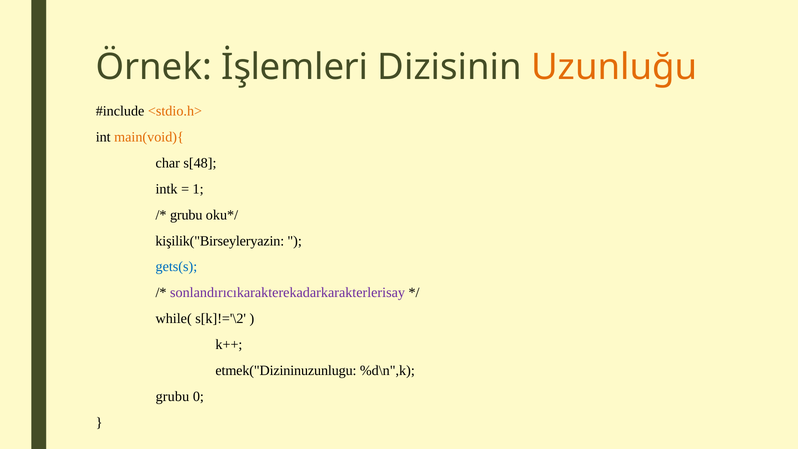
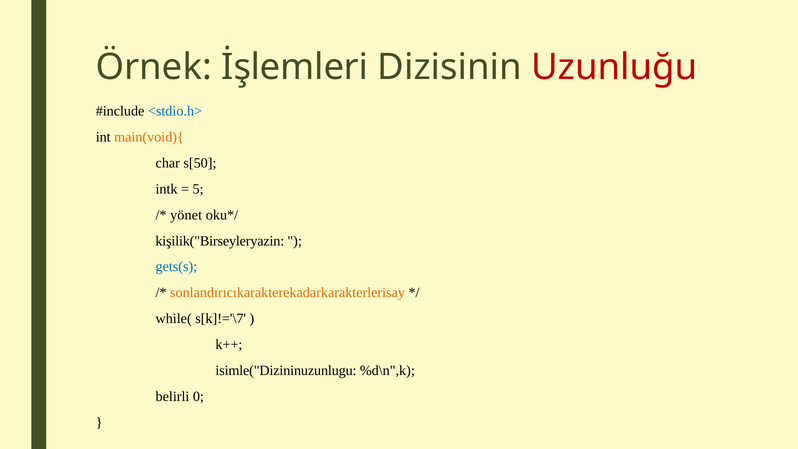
Uzunluğu colour: orange -> red (614, 67)
<stdio.h> colour: orange -> blue (175, 111)
s[48: s[48 -> s[50 (200, 163)
1: 1 -> 5 (198, 189)
grubu: grubu -> yönet (186, 215)
sonlandırıcıkarakterekadarkarakterlerisay colour: purple -> orange (288, 293)
s[k]!='\2: s[k]!='\2 -> s[k]!='\7 (221, 319)
etmek("Dizininuzunlugu: etmek("Dizininuzunlugu -> isimle("Dizininuzunlugu (286, 371)
grubu: grubu -> belirli (172, 396)
